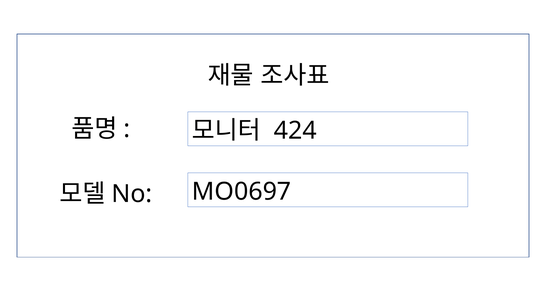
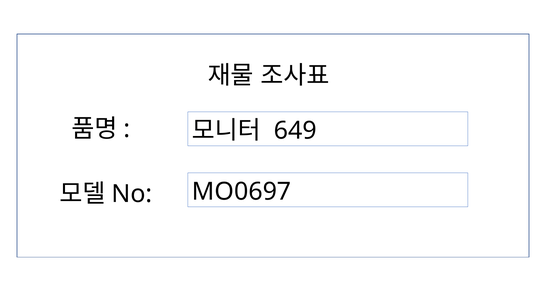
424: 424 -> 649 (295, 131)
